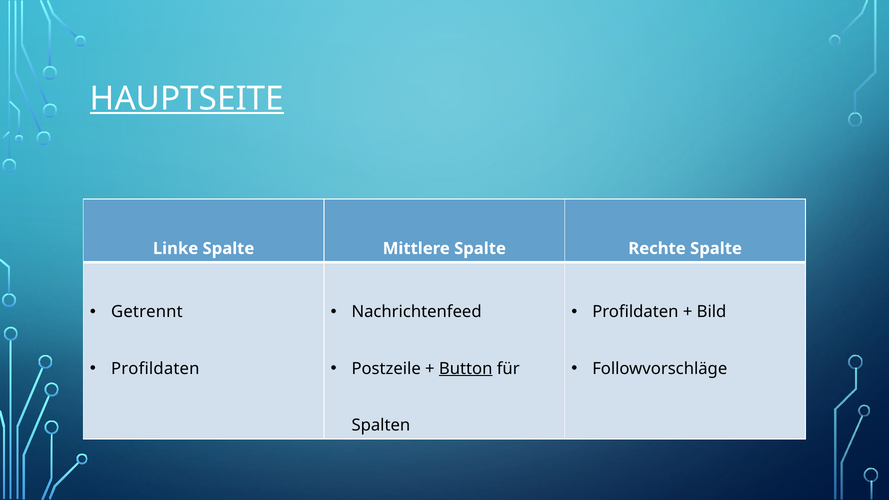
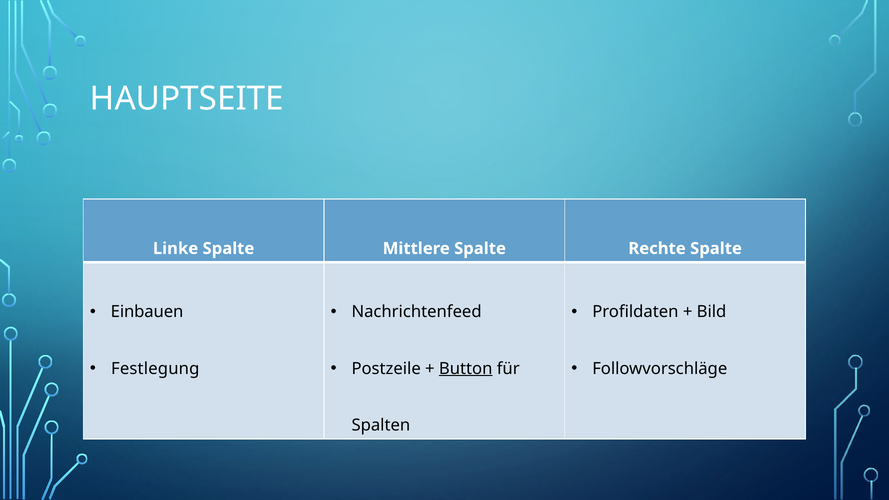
HAUPTSEITE underline: present -> none (187, 99)
Getrennt: Getrennt -> Einbauen (147, 312)
Profildaten: Profildaten -> Festlegung (155, 369)
